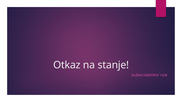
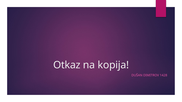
stanje: stanje -> kopija (113, 65)
